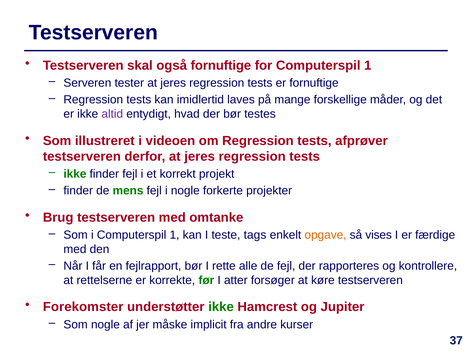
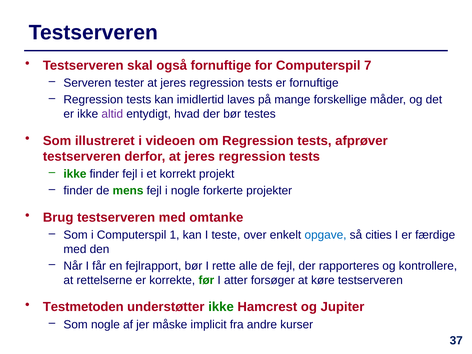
for Computerspil 1: 1 -> 7 (368, 65)
tags: tags -> over (255, 235)
opgave colour: orange -> blue (326, 235)
vises: vises -> cities (379, 235)
Forekomster: Forekomster -> Testmetoden (83, 307)
